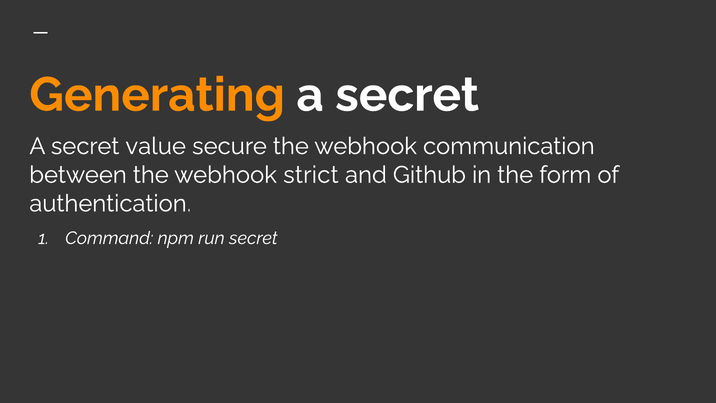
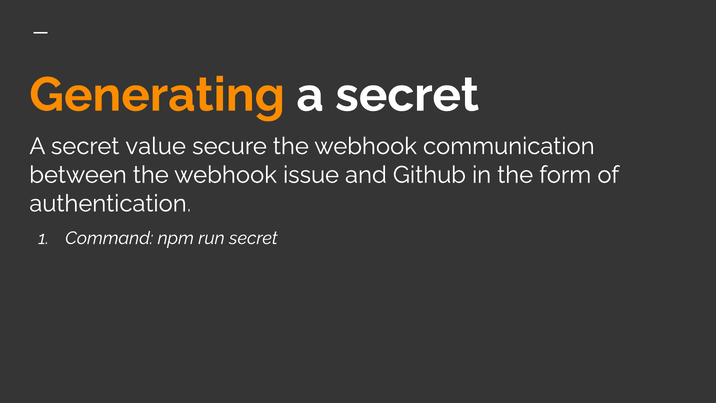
strict: strict -> issue (311, 175)
